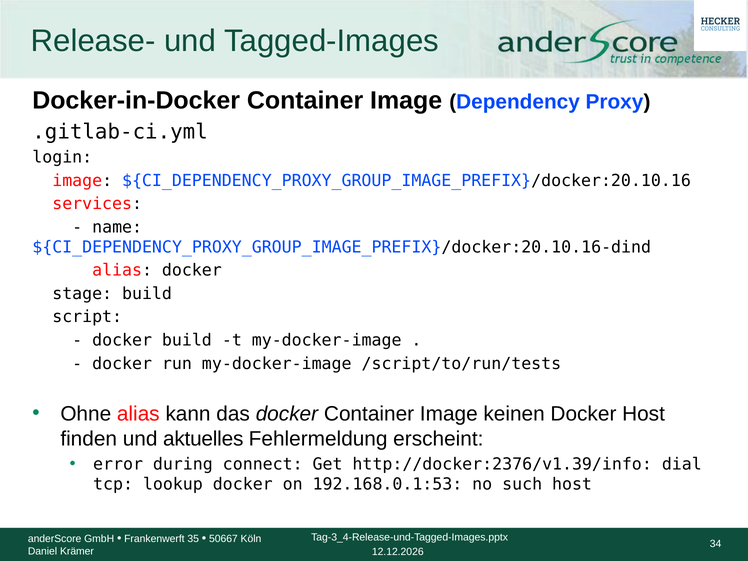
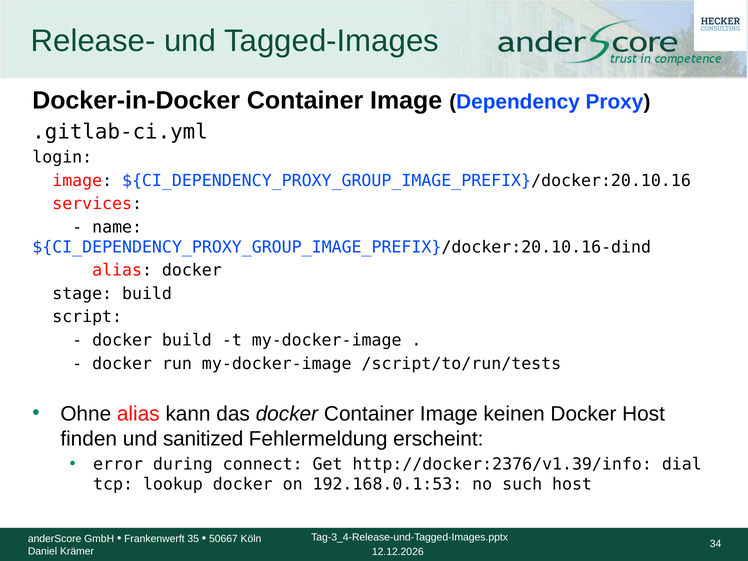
aktuelles: aktuelles -> sanitized (203, 439)
